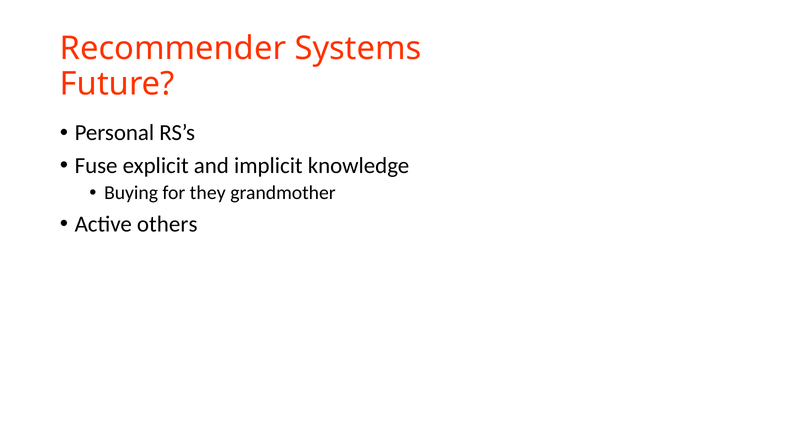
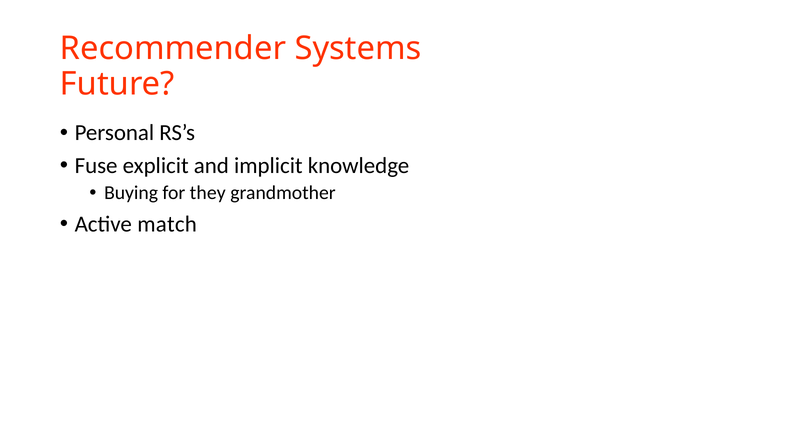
others: others -> match (167, 224)
